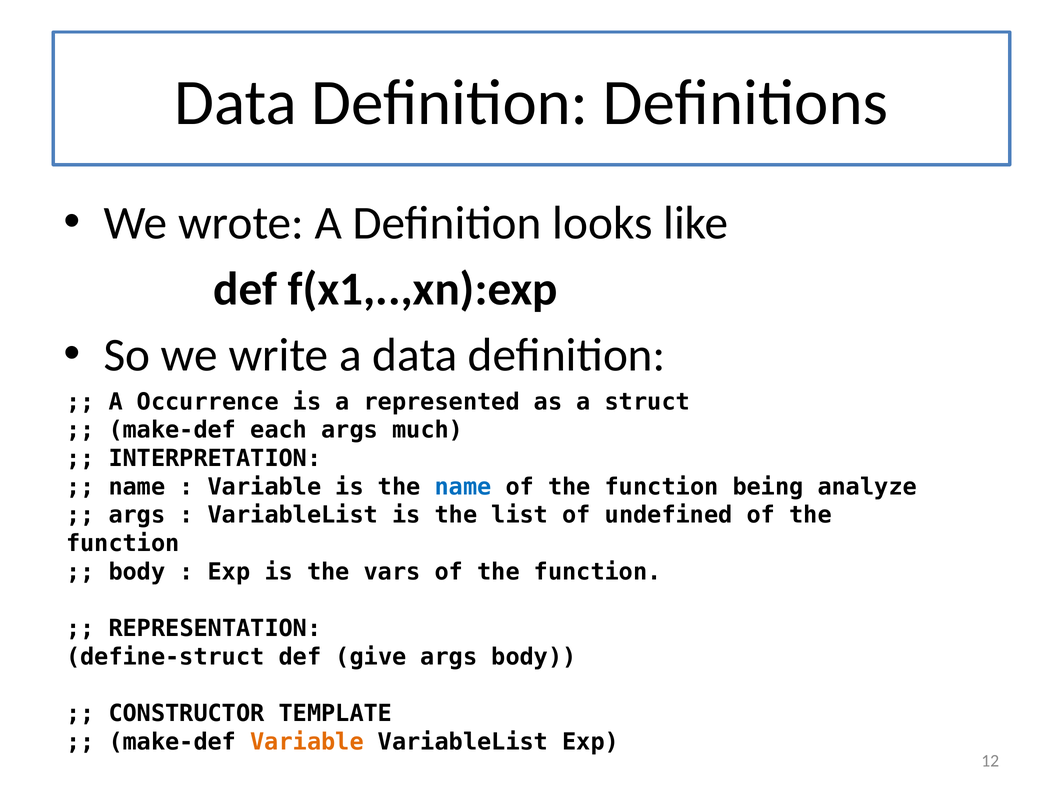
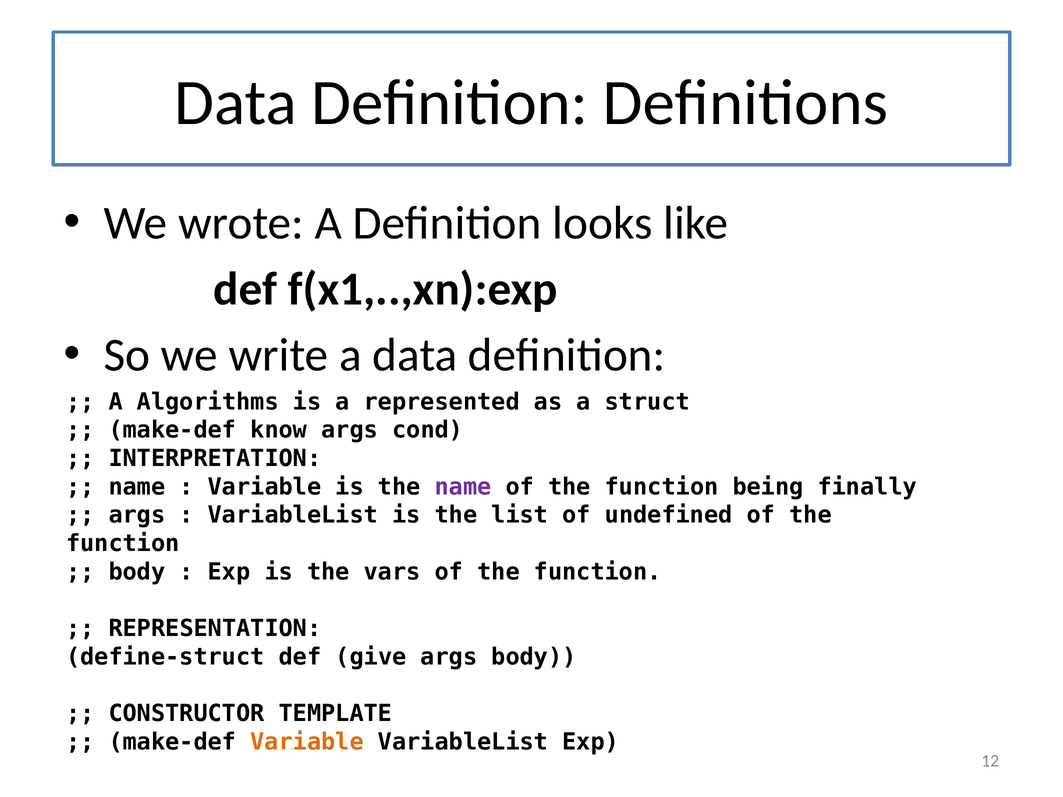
Occurrence: Occurrence -> Algorithms (208, 402)
each: each -> know (279, 430)
much: much -> cond (428, 430)
name colour: blue -> purple (463, 487)
analyze: analyze -> finally (867, 487)
